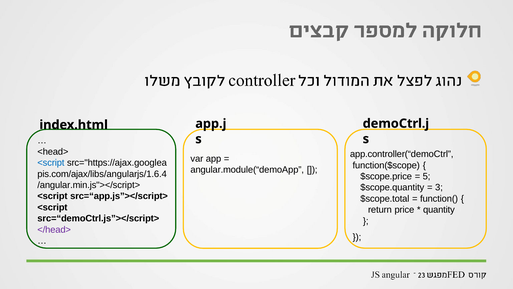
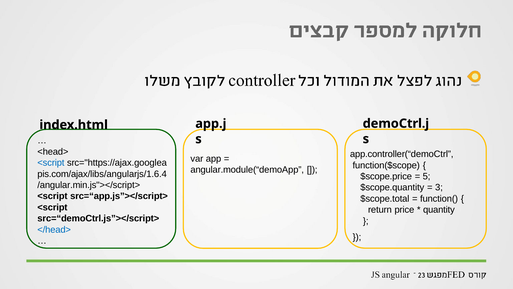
</head> colour: purple -> blue (54, 229)
